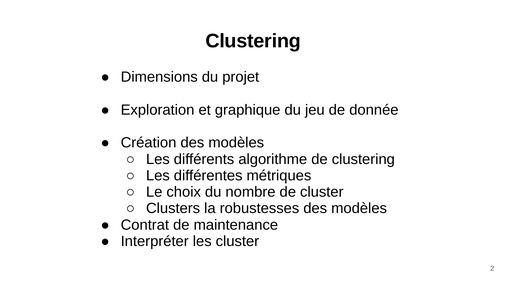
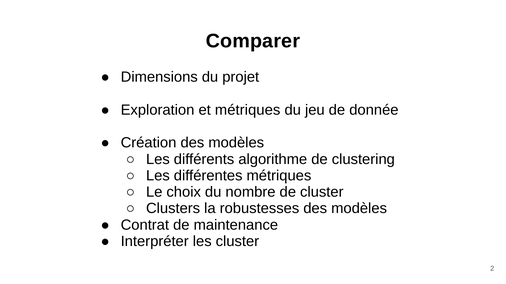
Clustering: Clustering -> Comparer (253, 41)
et graphique: graphique -> métriques (248, 110)
